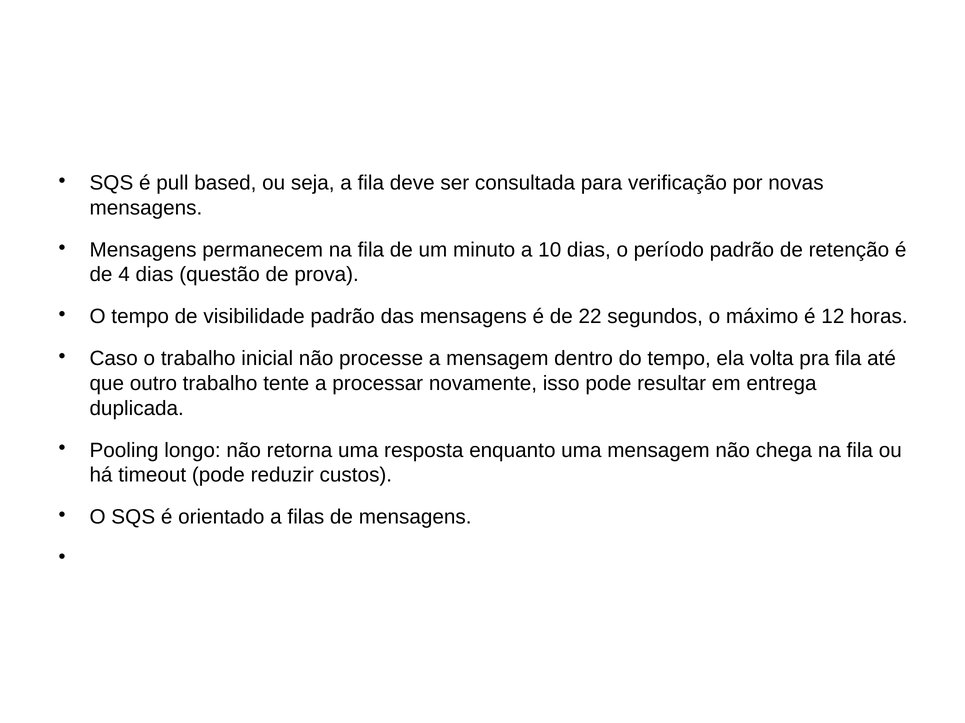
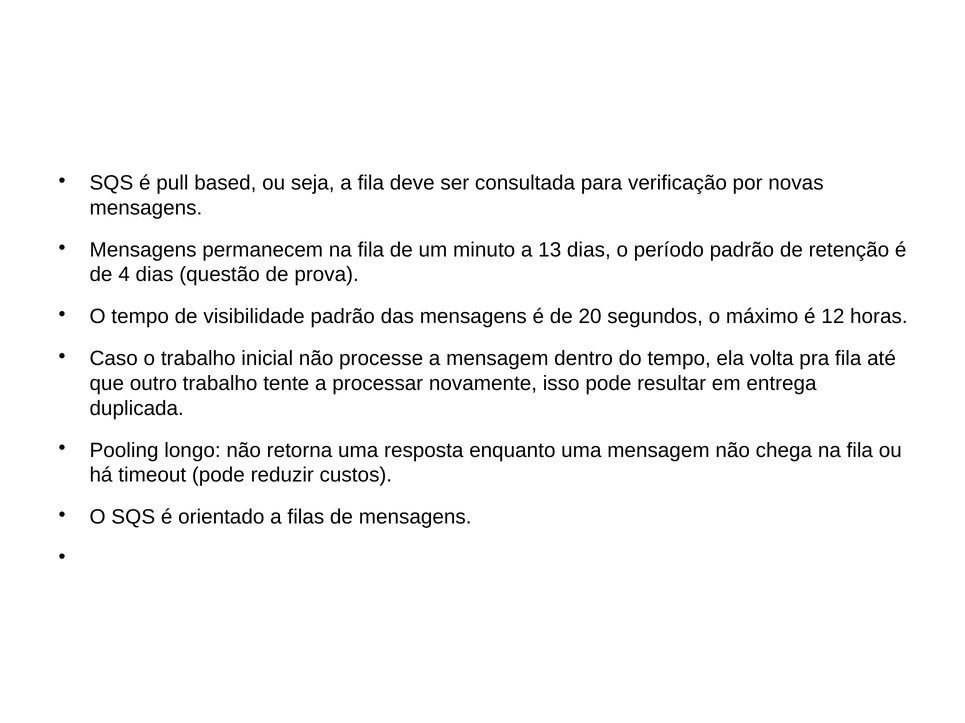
10: 10 -> 13 (550, 250)
22: 22 -> 20 (590, 317)
